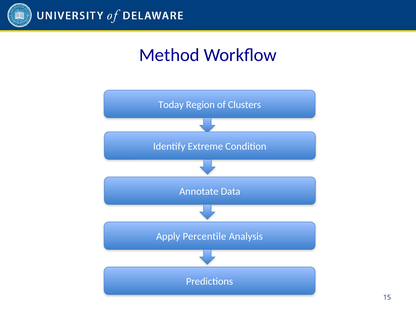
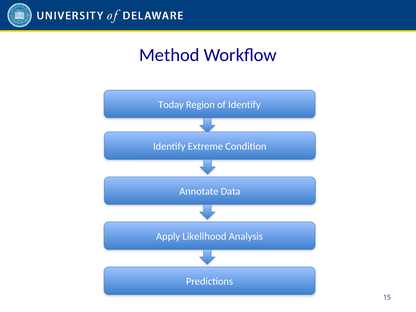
of Clusters: Clusters -> Identify (244, 105)
Percentile: Percentile -> Likelihood (204, 236)
